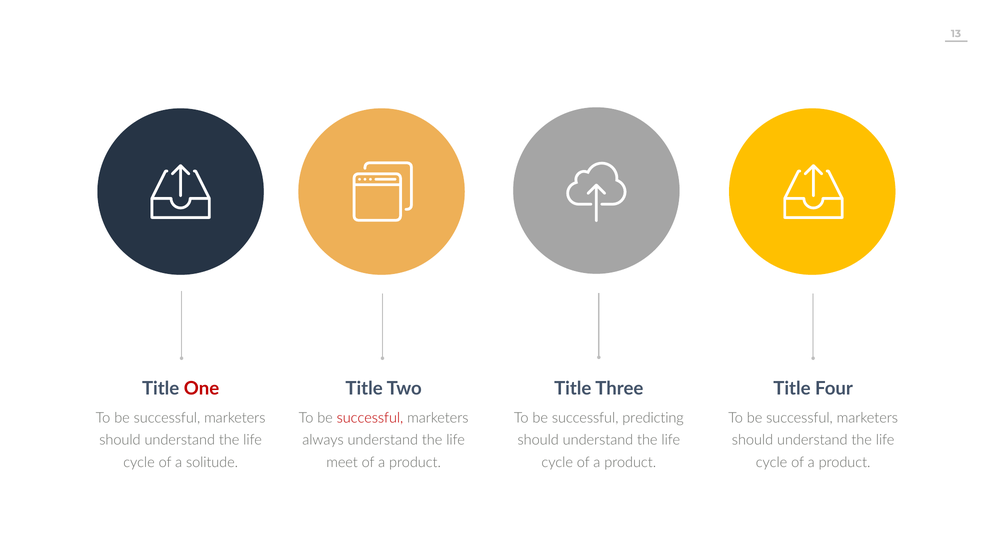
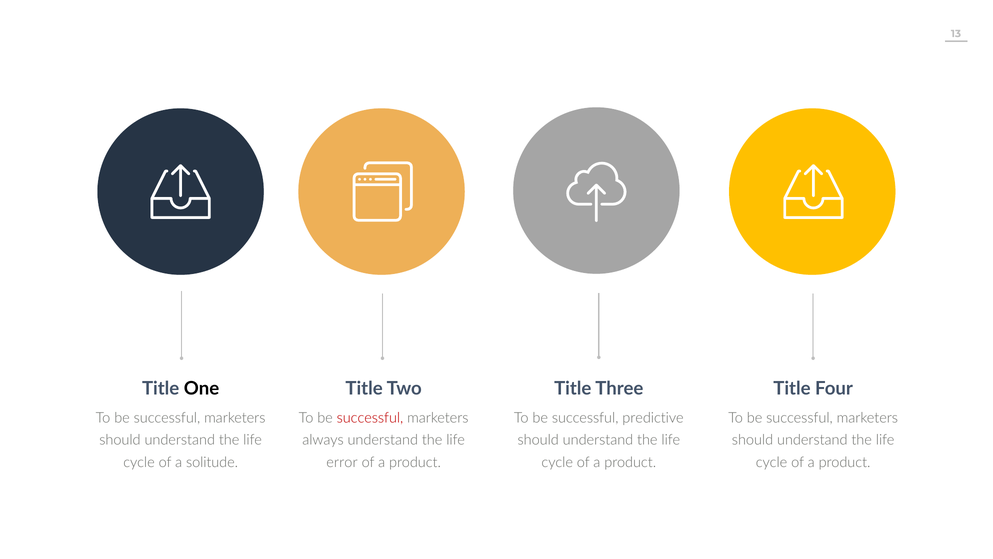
One colour: red -> black (202, 388)
predicting: predicting -> predictive (653, 418)
meet: meet -> error (342, 462)
